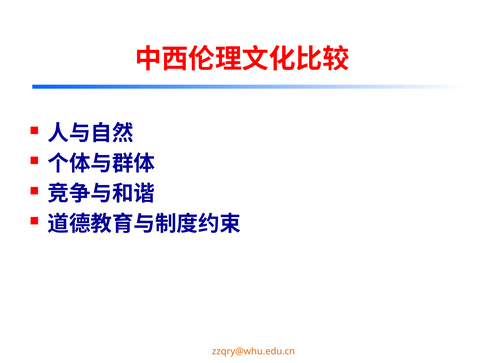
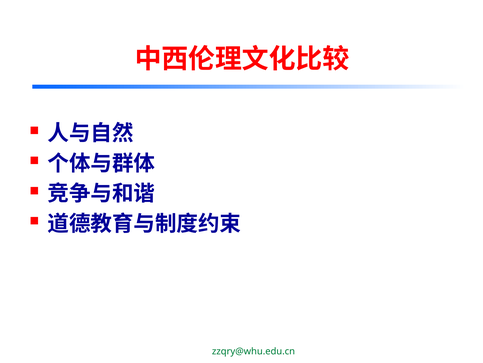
zzqry@whu.edu.cn colour: orange -> green (254, 351)
